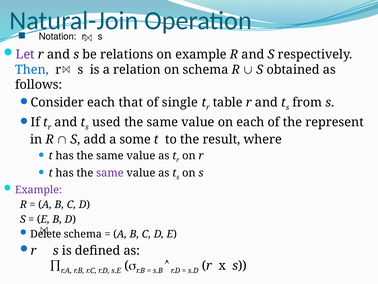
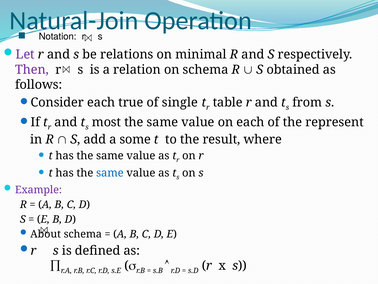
on example: example -> minimal (201, 54)
Then colour: blue -> purple (32, 70)
that: that -> true (131, 102)
used: used -> most (106, 122)
same colour: purple -> blue (110, 173)
Delete: Delete -> About (46, 234)
